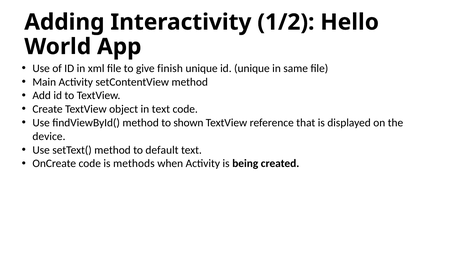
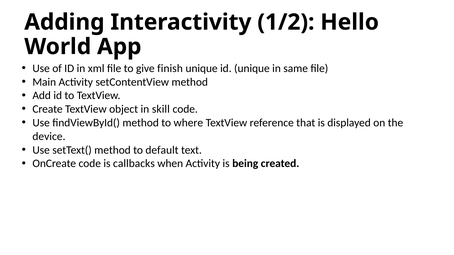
in text: text -> skill (161, 109)
shown: shown -> where (188, 123)
methods: methods -> callbacks (134, 164)
